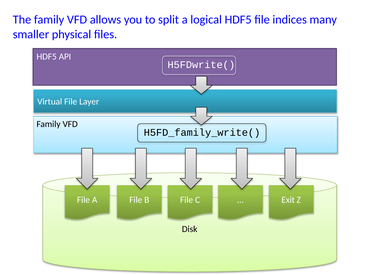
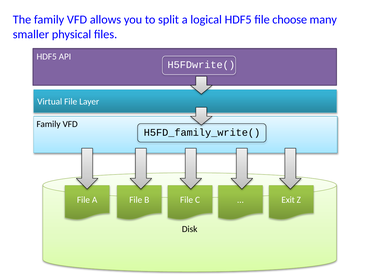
indices: indices -> choose (290, 20)
